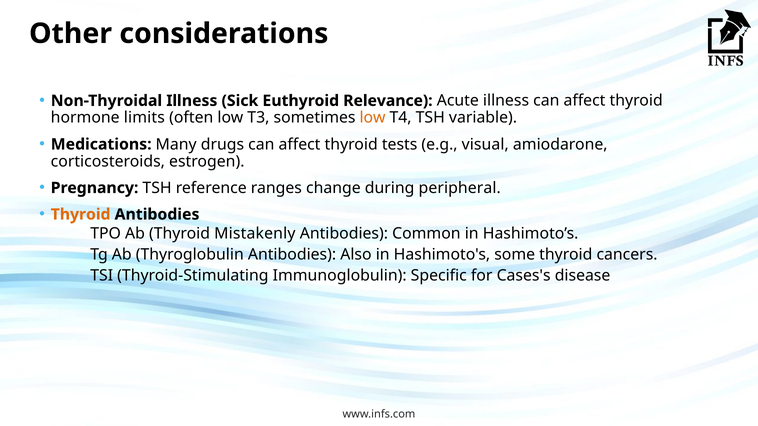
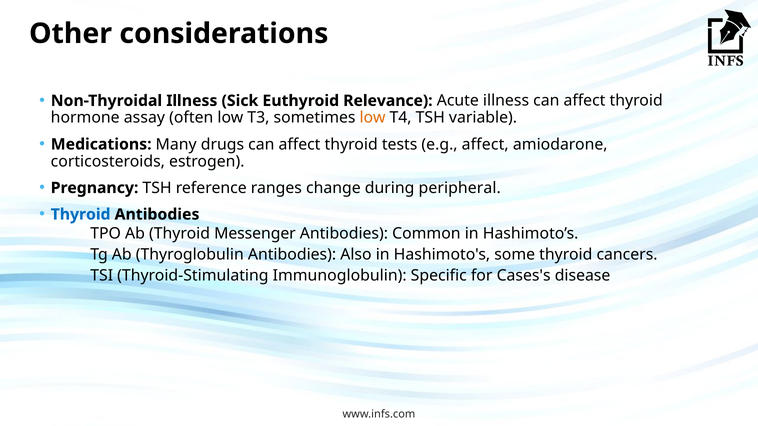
limits: limits -> assay (144, 118)
e.g visual: visual -> affect (485, 144)
Thyroid colour: orange -> blue (81, 215)
Mistakenly: Mistakenly -> Messenger (255, 234)
